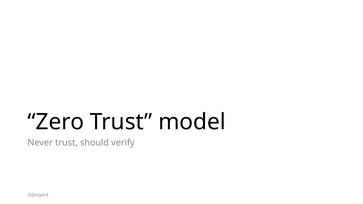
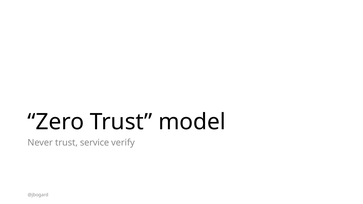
should: should -> service (95, 143)
